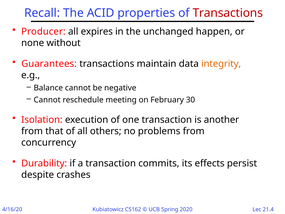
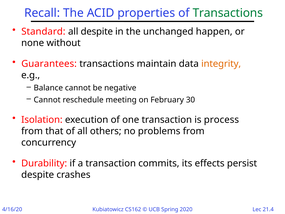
Transactions colour: red -> green (228, 13)
Producer: Producer -> Standard (43, 32)
all expires: expires -> despite (97, 32)
another: another -> process (221, 120)
